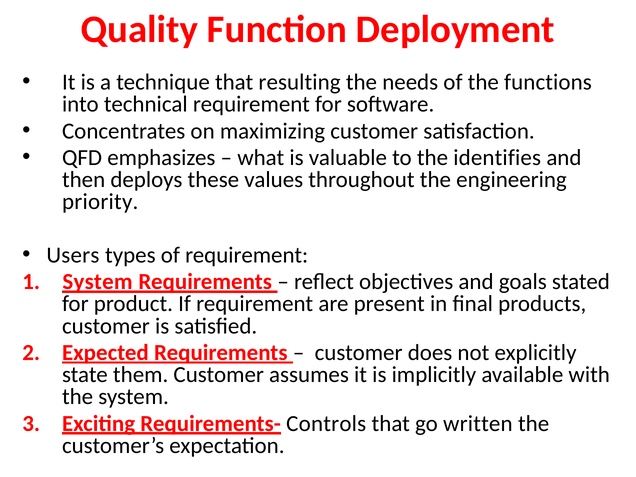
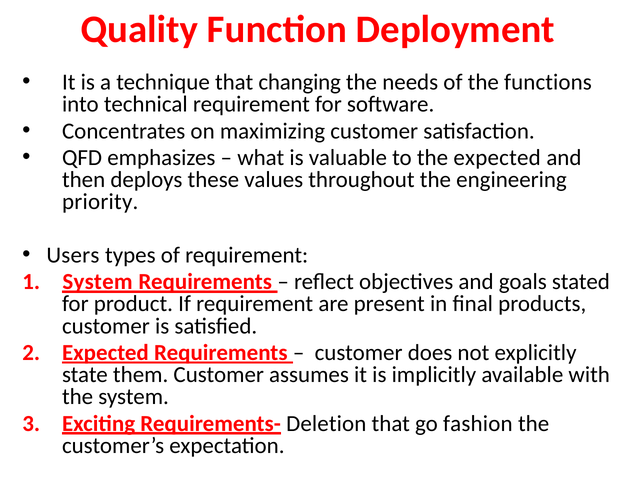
resulting: resulting -> changing (300, 82)
the identifies: identifies -> expected (497, 158)
Controls: Controls -> Deletion (326, 423)
written: written -> fashion (478, 423)
